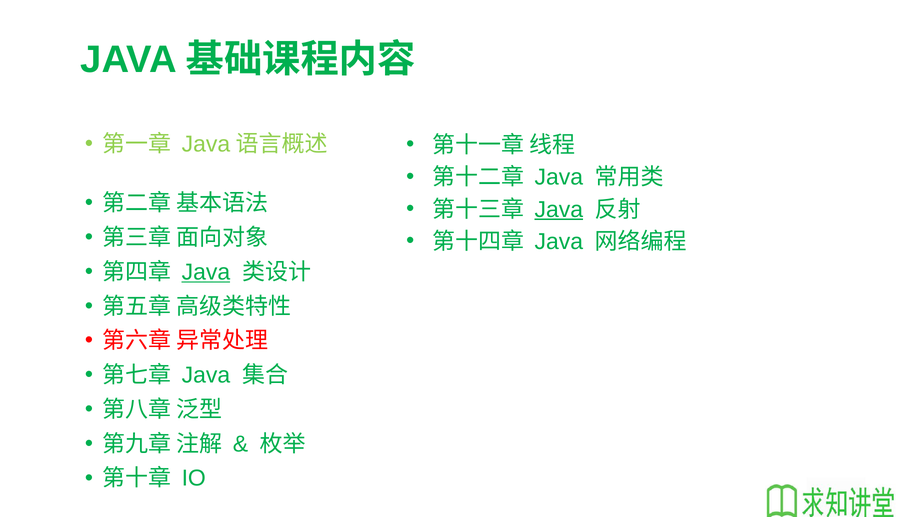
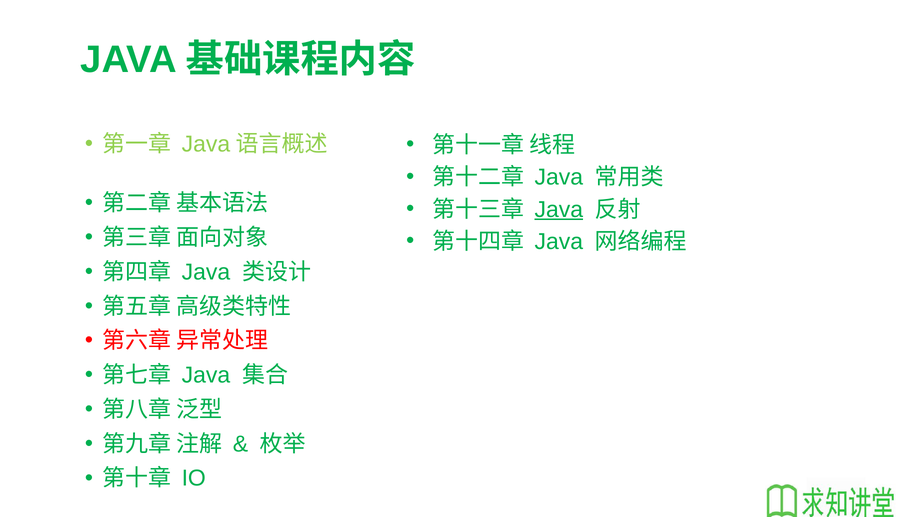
Java underline: present -> none (206, 272)
